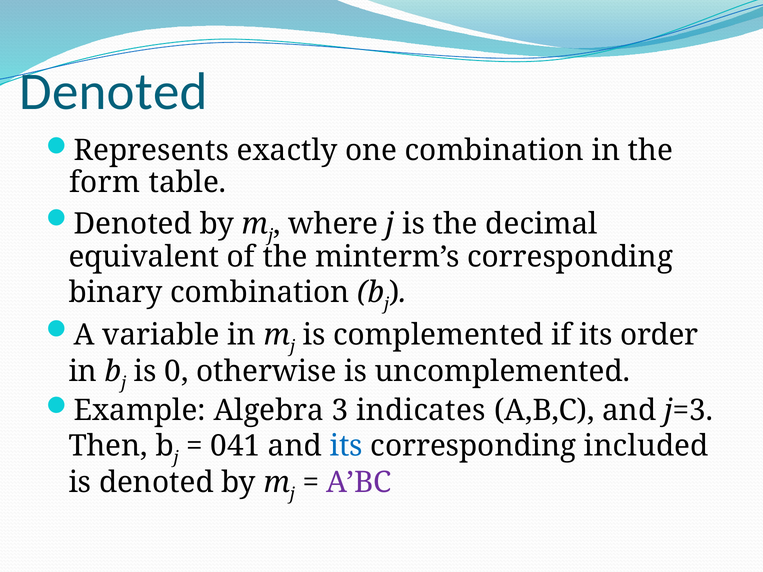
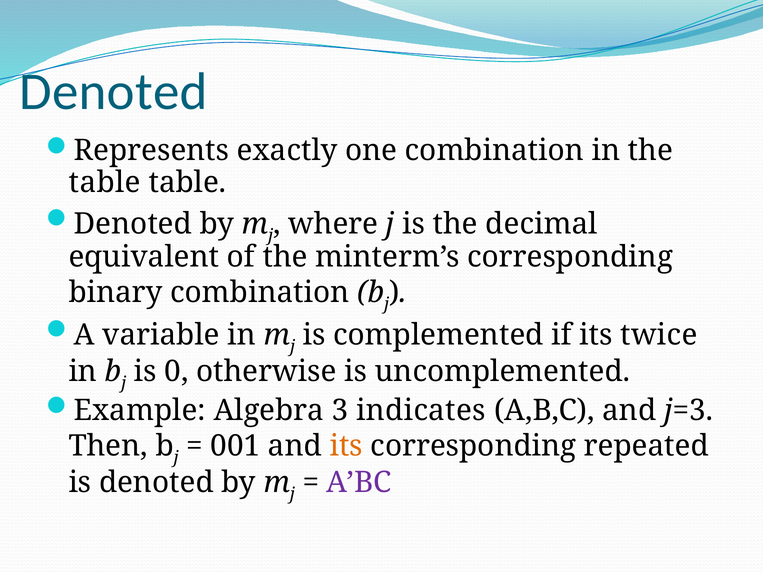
form: form -> table (105, 183)
order: order -> twice (659, 335)
041: 041 -> 001 (235, 446)
its colour: blue -> orange (346, 446)
included: included -> repeated (646, 446)
